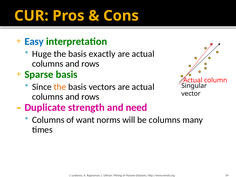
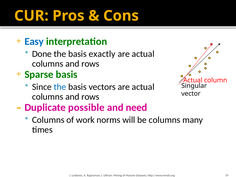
Huge: Huge -> Done (42, 54)
the colour: orange -> blue (60, 87)
strength: strength -> possible (86, 107)
want: want -> work (85, 120)
